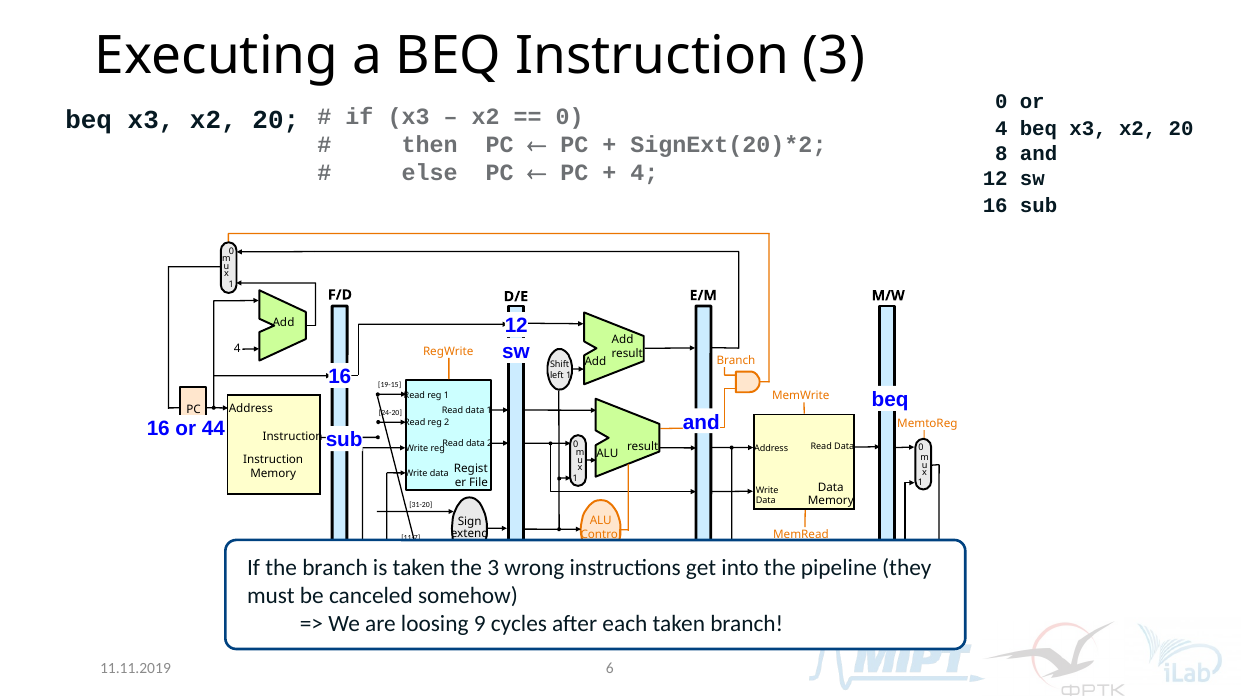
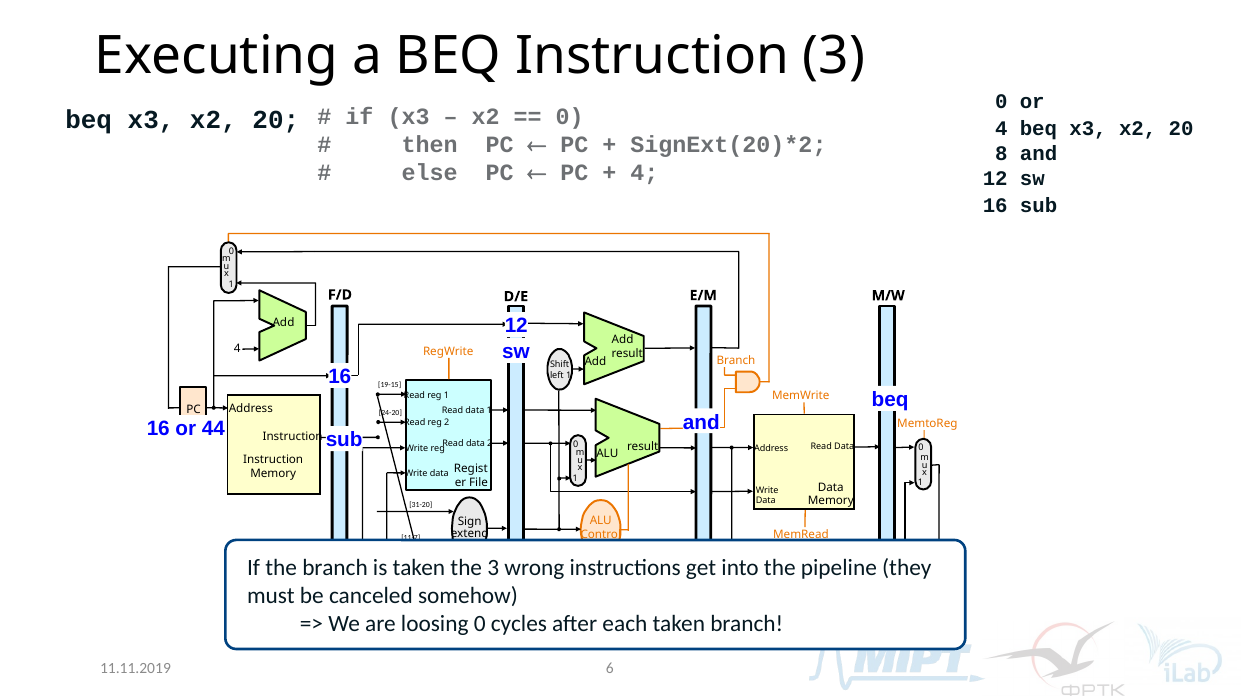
loosing 9: 9 -> 0 (480, 624)
